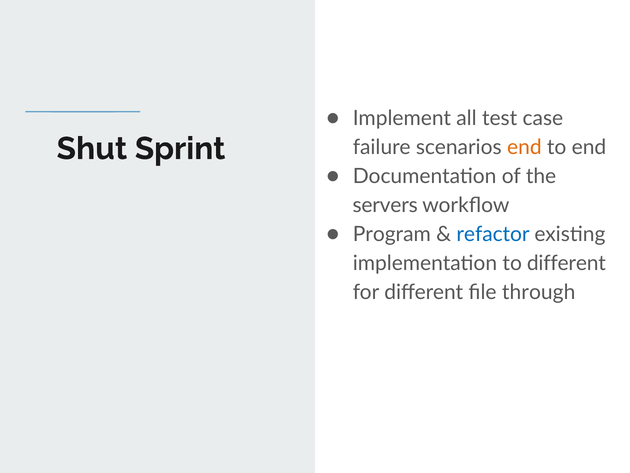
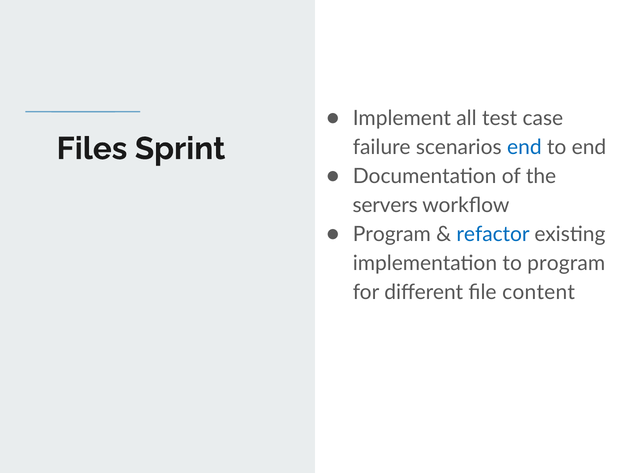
Shut: Shut -> Files (92, 149)
end colour: orange -> blue (524, 147)
to different: different -> program (566, 263)
through: through -> content (539, 292)
